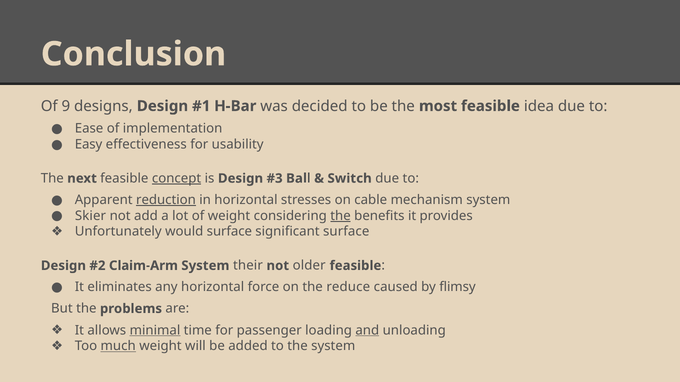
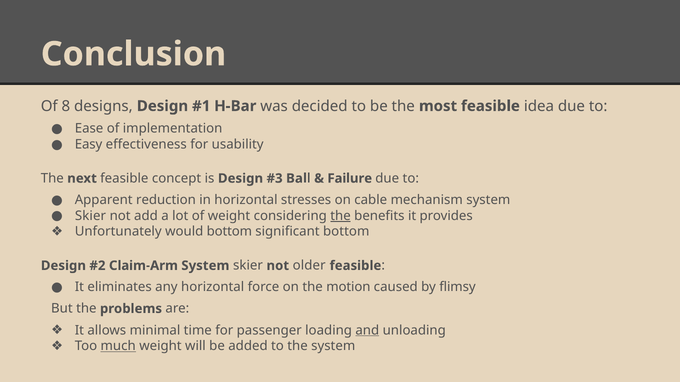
9: 9 -> 8 (66, 106)
concept underline: present -> none (177, 179)
Switch: Switch -> Failure (350, 179)
reduction underline: present -> none (166, 200)
would surface: surface -> bottom (229, 232)
significant surface: surface -> bottom (346, 232)
System their: their -> skier (248, 266)
reduce: reduce -> motion (348, 288)
minimal underline: present -> none (155, 331)
